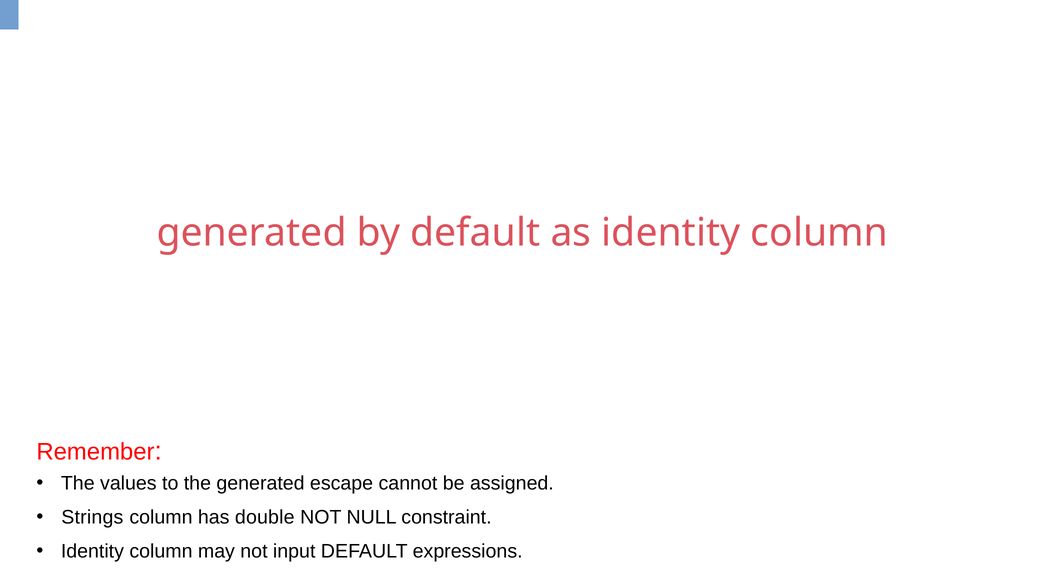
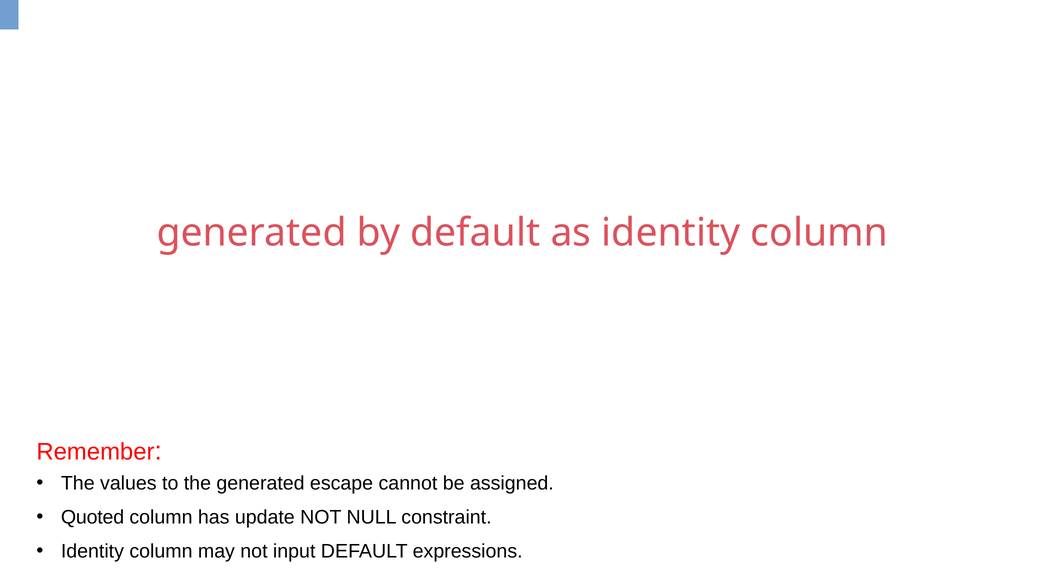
Strings: Strings -> Quoted (93, 517)
double: double -> update (265, 517)
